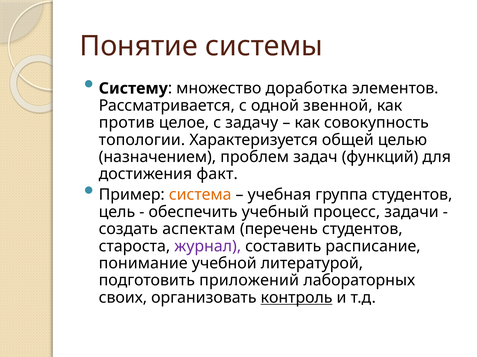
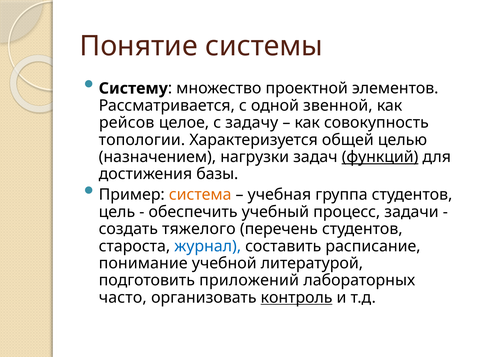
доработка: доработка -> проектной (307, 89)
против: против -> рейсов (127, 123)
проблем: проблем -> нагрузки (255, 157)
функций underline: none -> present (380, 157)
факт: факт -> базы (217, 174)
аспектам: аспектам -> тяжелого (199, 229)
журнал colour: purple -> blue (208, 247)
своих: своих -> часто (123, 298)
